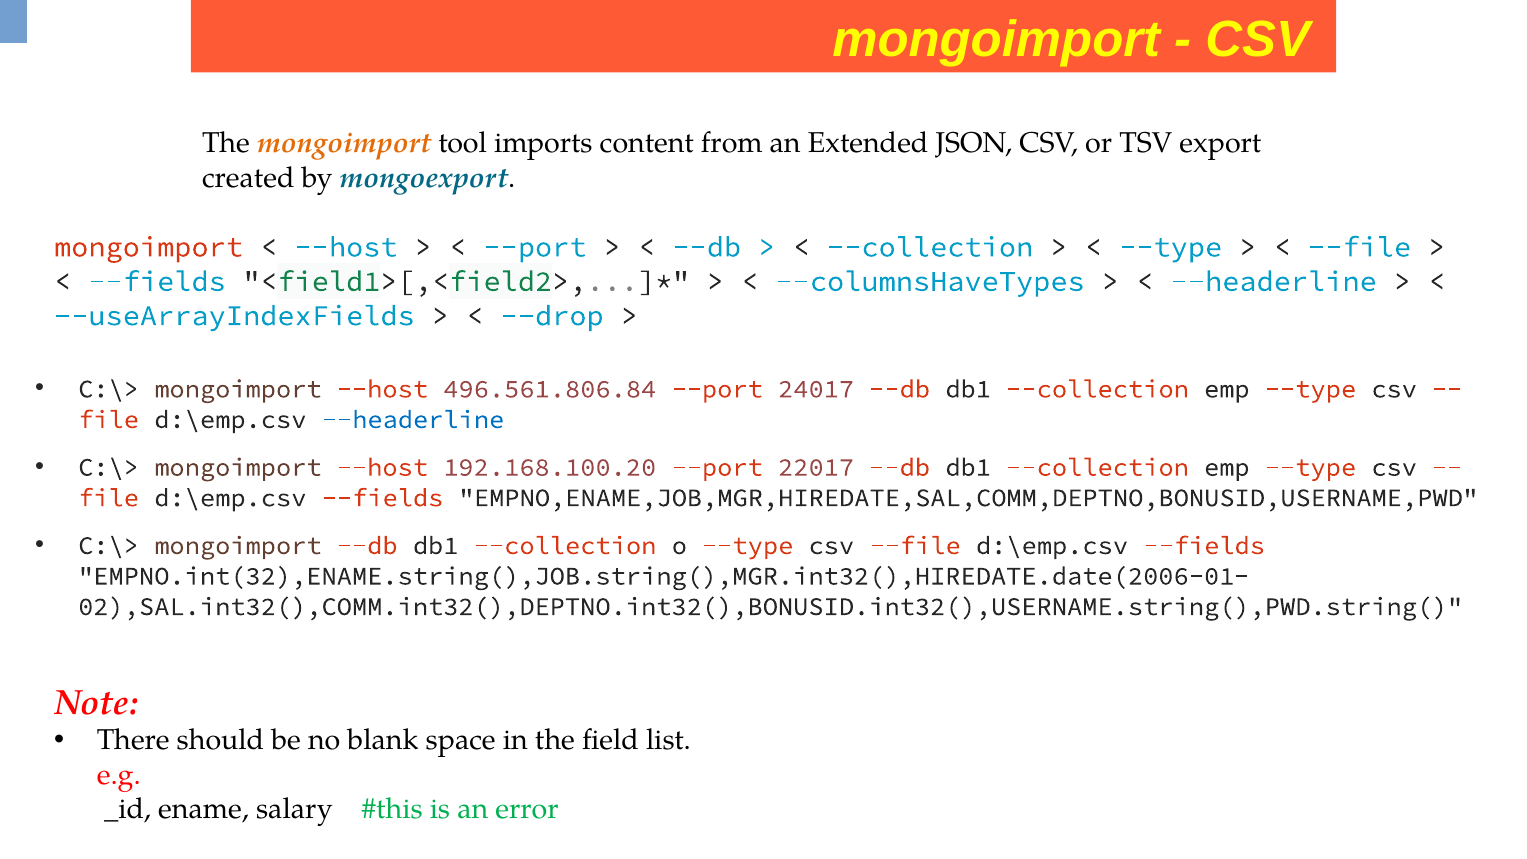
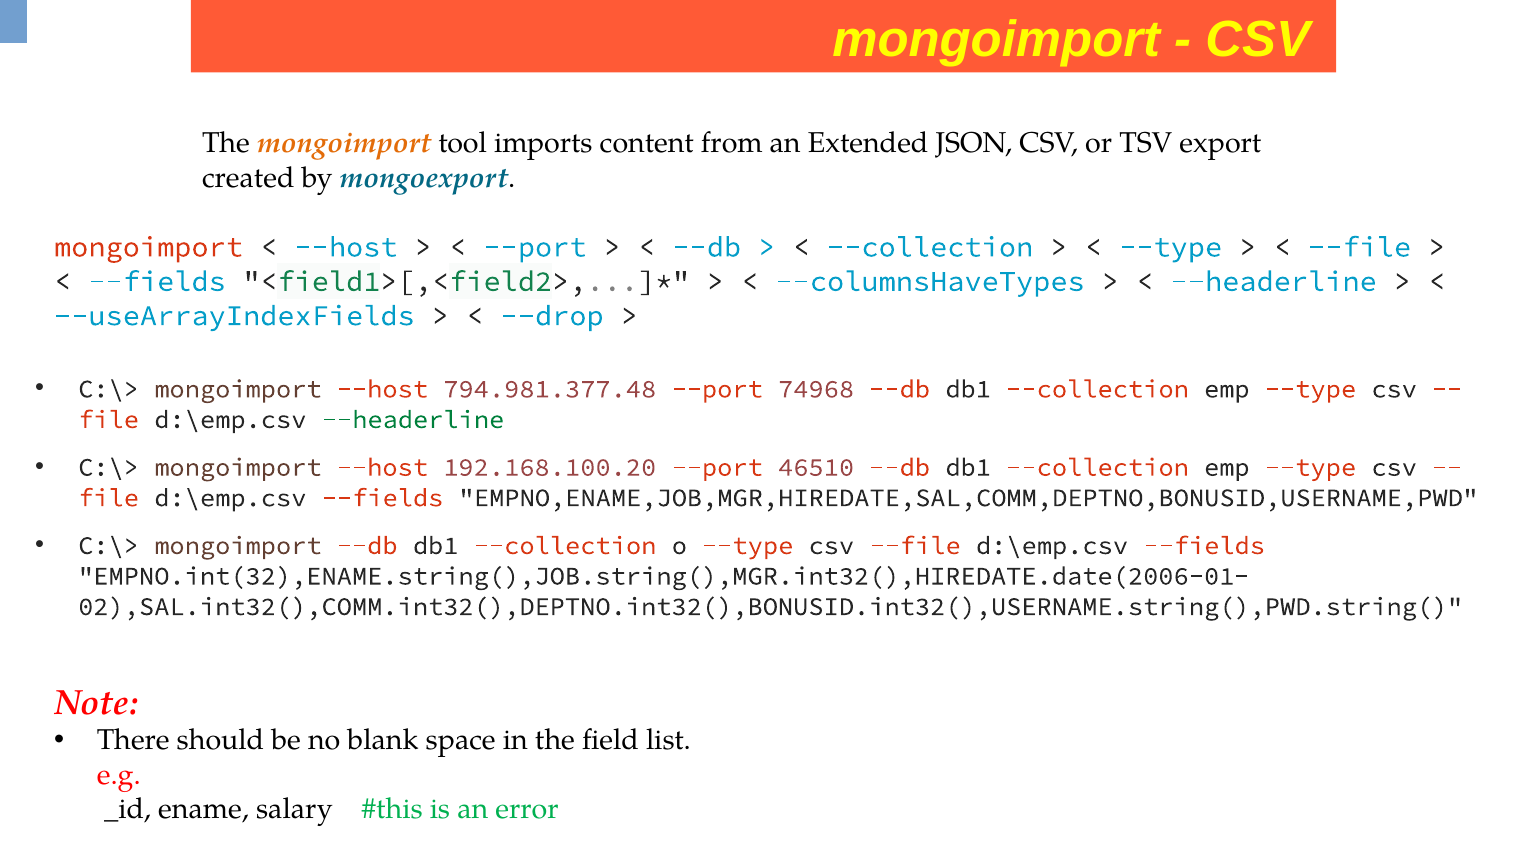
496.561.806.84: 496.561.806.84 -> 794.981.377.48 (550, 389)
24017: 24017 -> 74968 (816, 389)
--headerline colour: blue -> green (413, 420)
22017: 22017 -> 46510 (816, 467)
